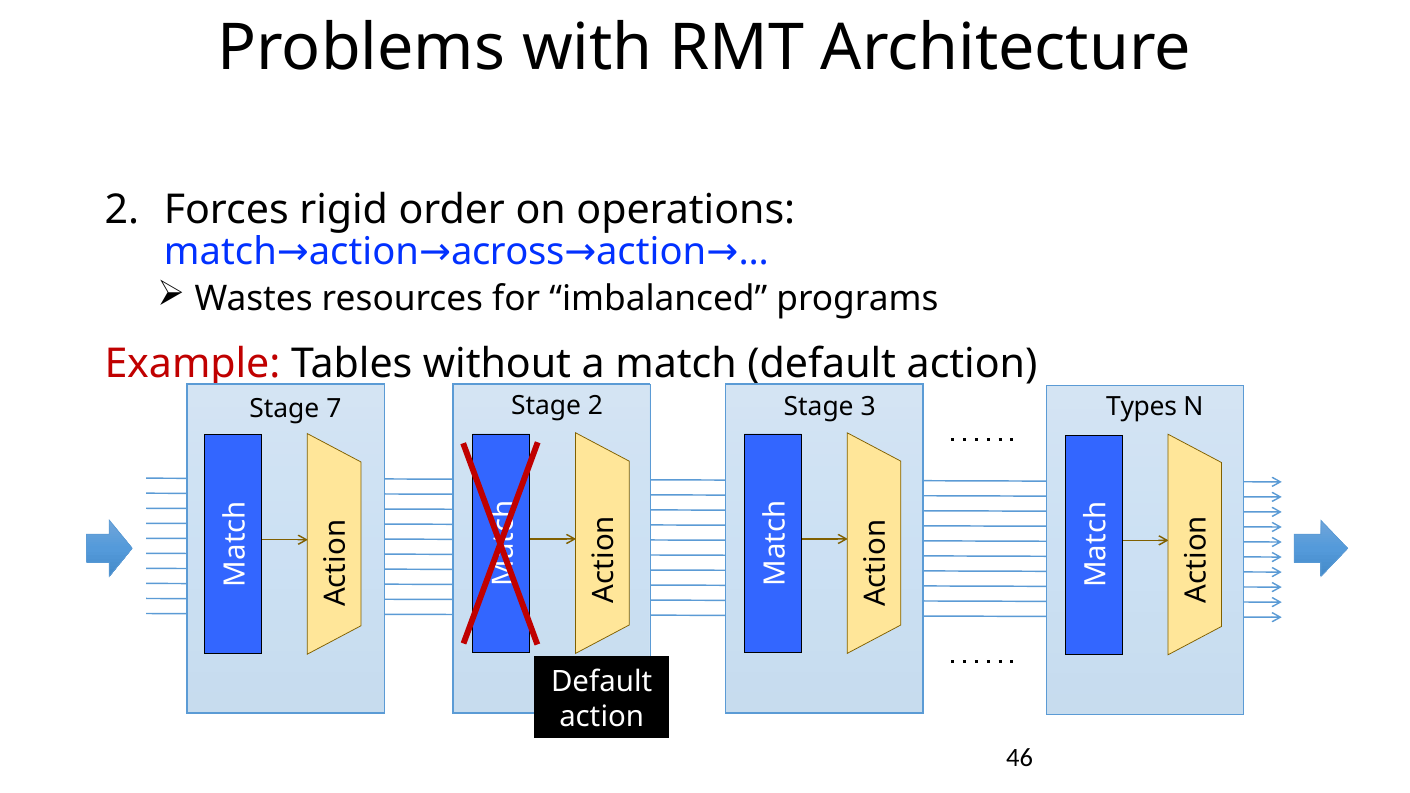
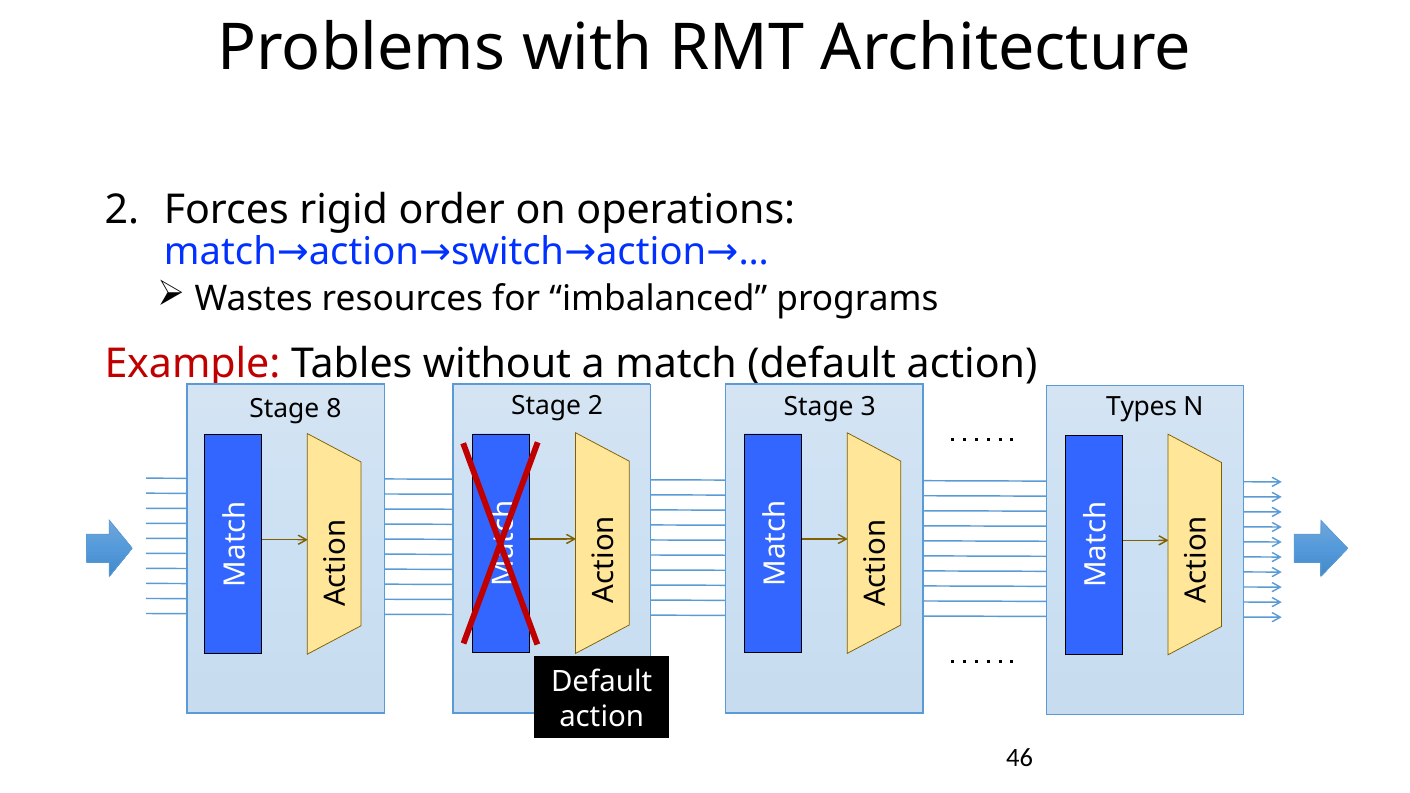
across: across -> switch (508, 252)
7: 7 -> 8 (334, 409)
